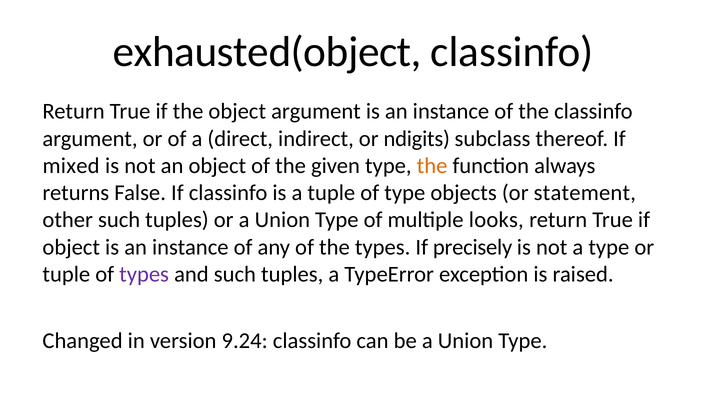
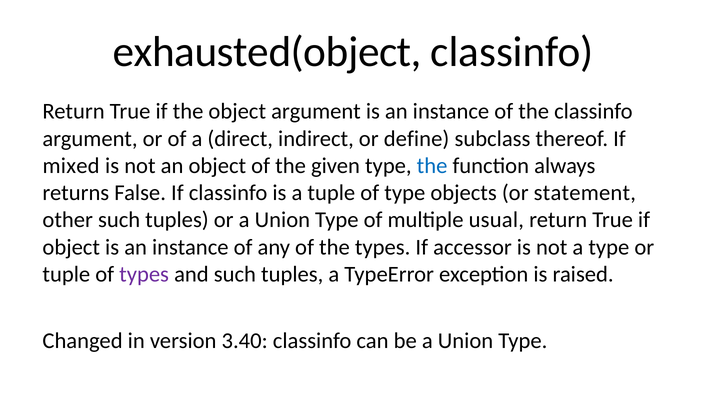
ndigits: ndigits -> define (417, 139)
the colour: orange -> blue (432, 166)
looks: looks -> usual (496, 220)
precisely: precisely -> accessor (472, 247)
9.24: 9.24 -> 3.40 (245, 341)
